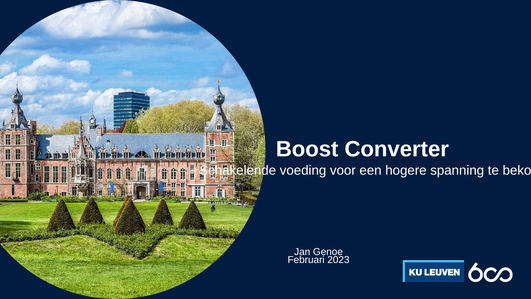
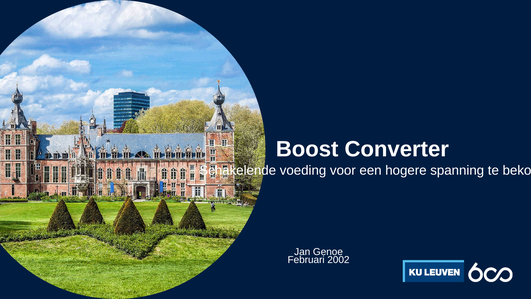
2023: 2023 -> 2002 (338, 260)
